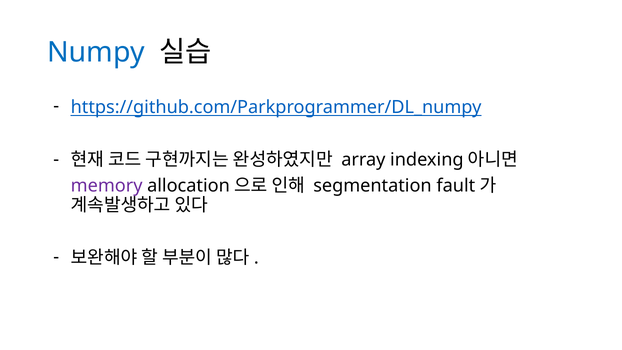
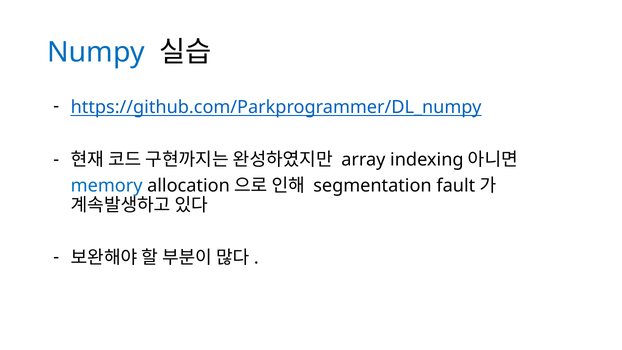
memory colour: purple -> blue (107, 186)
